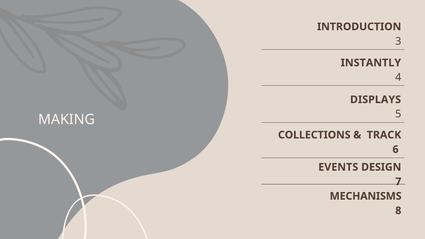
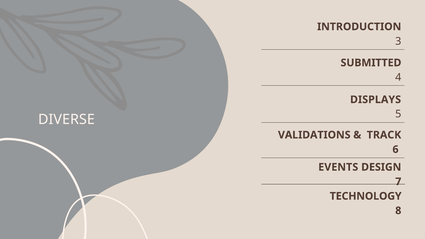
INSTANTLY: INSTANTLY -> SUBMITTED (371, 63)
MAKING: MAKING -> DIVERSE (66, 119)
COLLECTIONS: COLLECTIONS -> VALIDATIONS (314, 135)
MECHANISMS: MECHANISMS -> TECHNOLOGY (366, 196)
